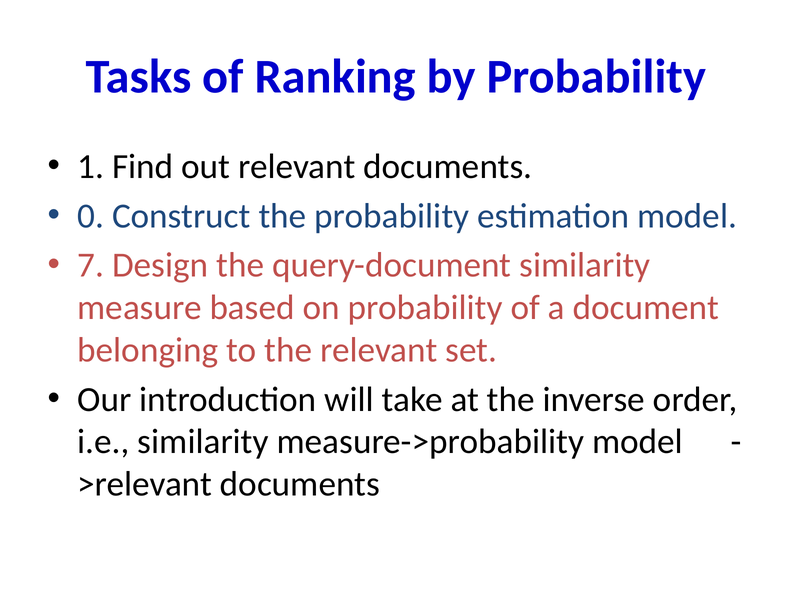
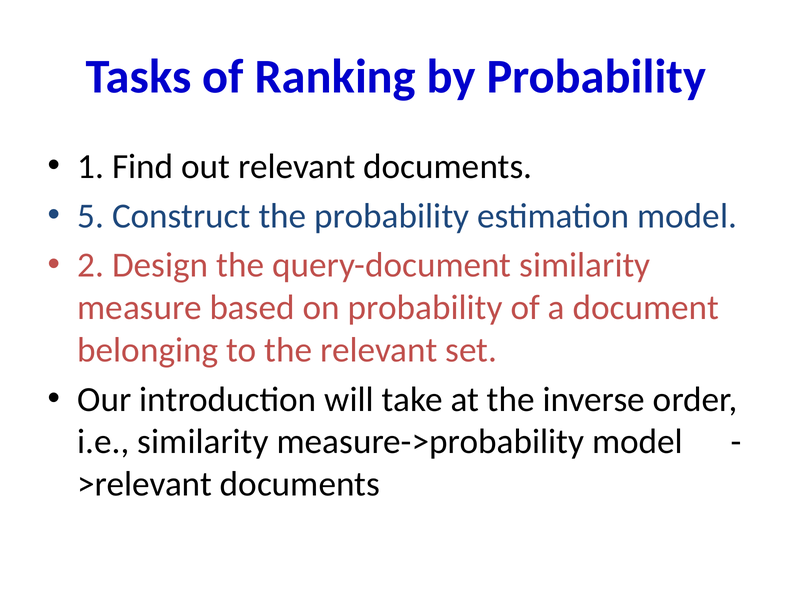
0: 0 -> 5 (91, 216)
7: 7 -> 2 (91, 265)
